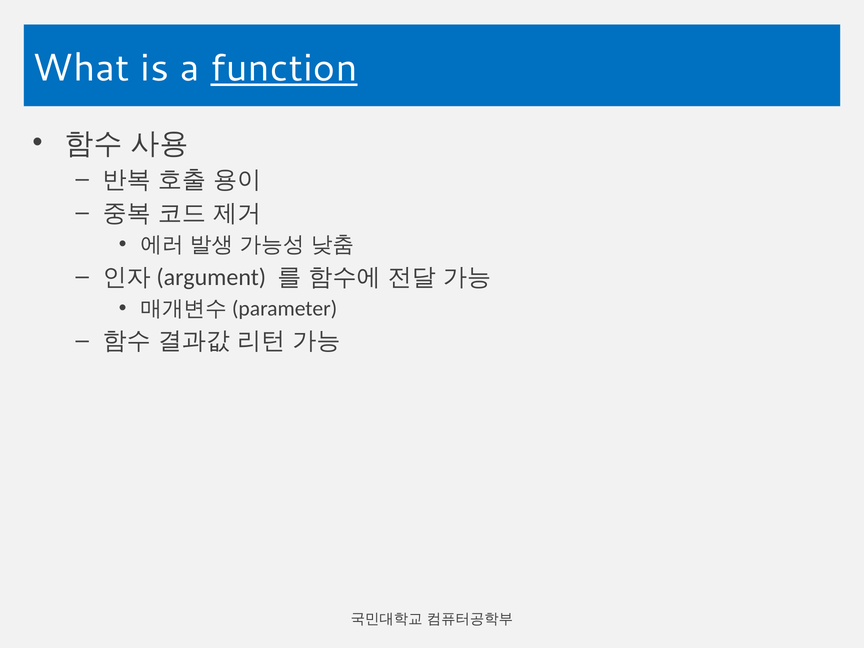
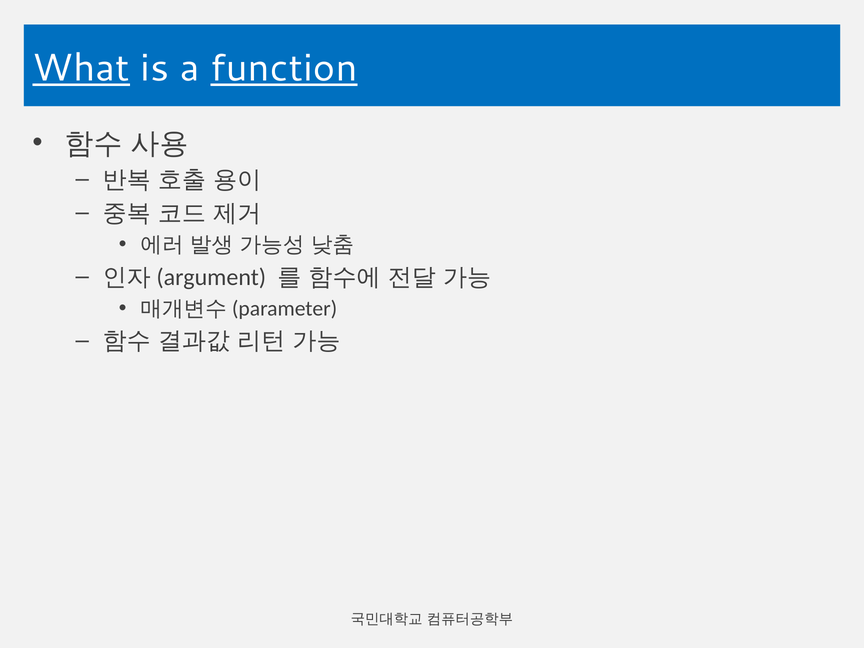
What underline: none -> present (81, 68)
